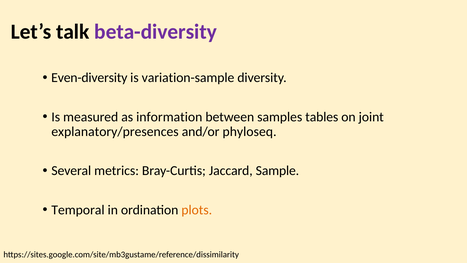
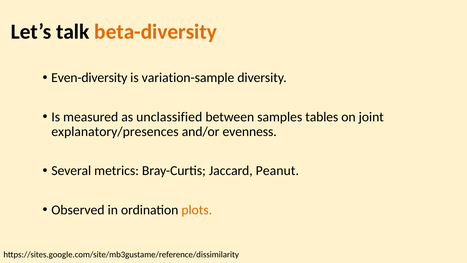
beta-diversity colour: purple -> orange (156, 32)
information: information -> unclassified (169, 117)
phyloseq: phyloseq -> evenness (250, 131)
Sample: Sample -> Peanut (277, 171)
Temporal: Temporal -> Observed (78, 210)
